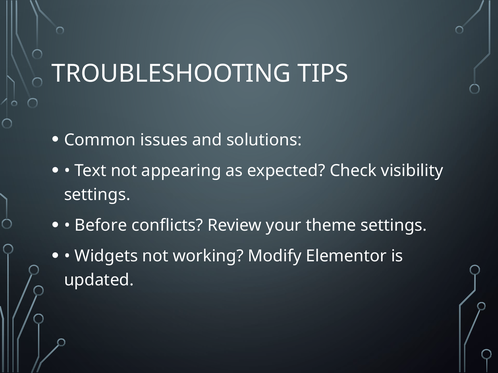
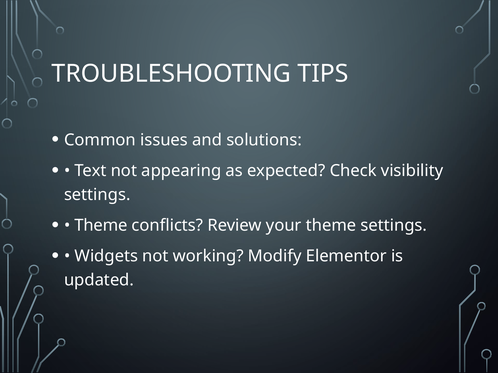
Before: Before -> Theme (101, 226)
